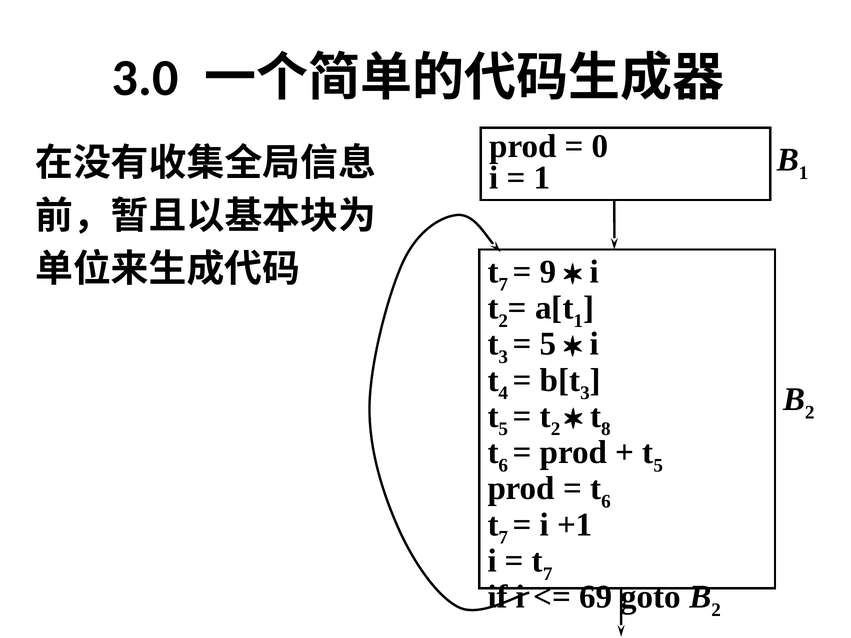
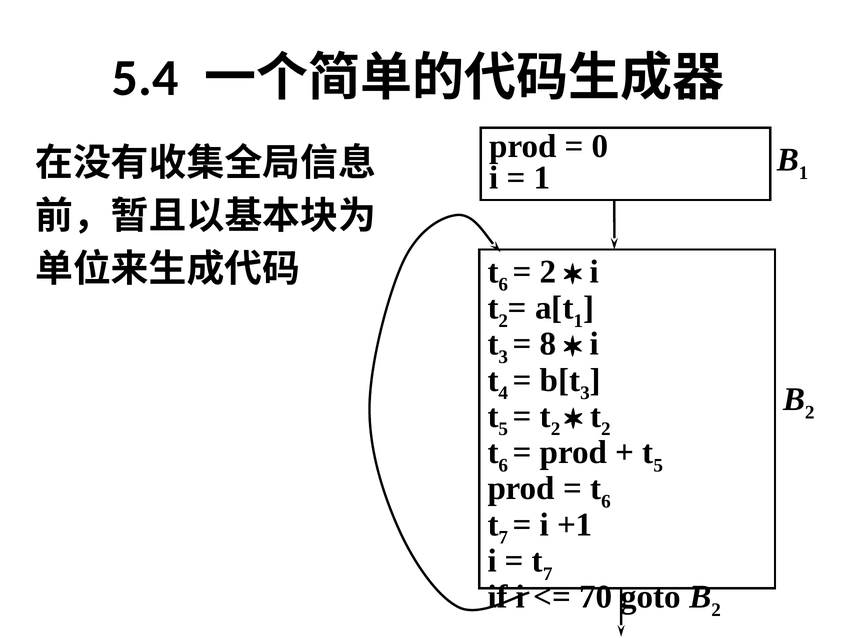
3.0: 3.0 -> 5.4 (145, 78)
7: 7 -> 6 (503, 285)
9: 9 -> 2 (548, 272)
5: 5 -> 8 (548, 344)
8: 8 -> 2 (606, 429)
69: 69 -> 70 (596, 597)
